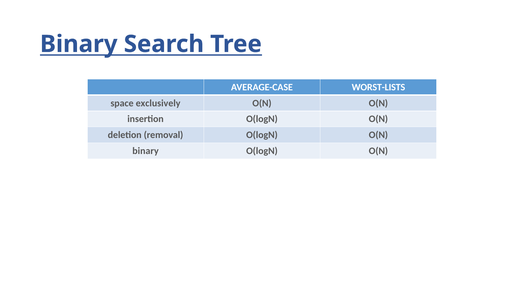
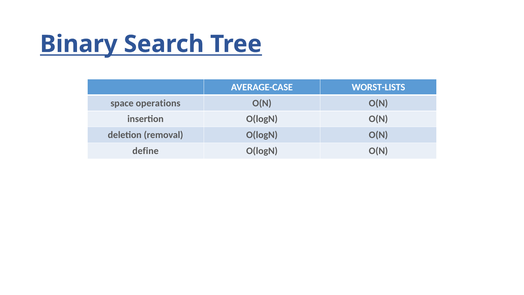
exclusively: exclusively -> operations (158, 103)
binary: binary -> define (146, 151)
